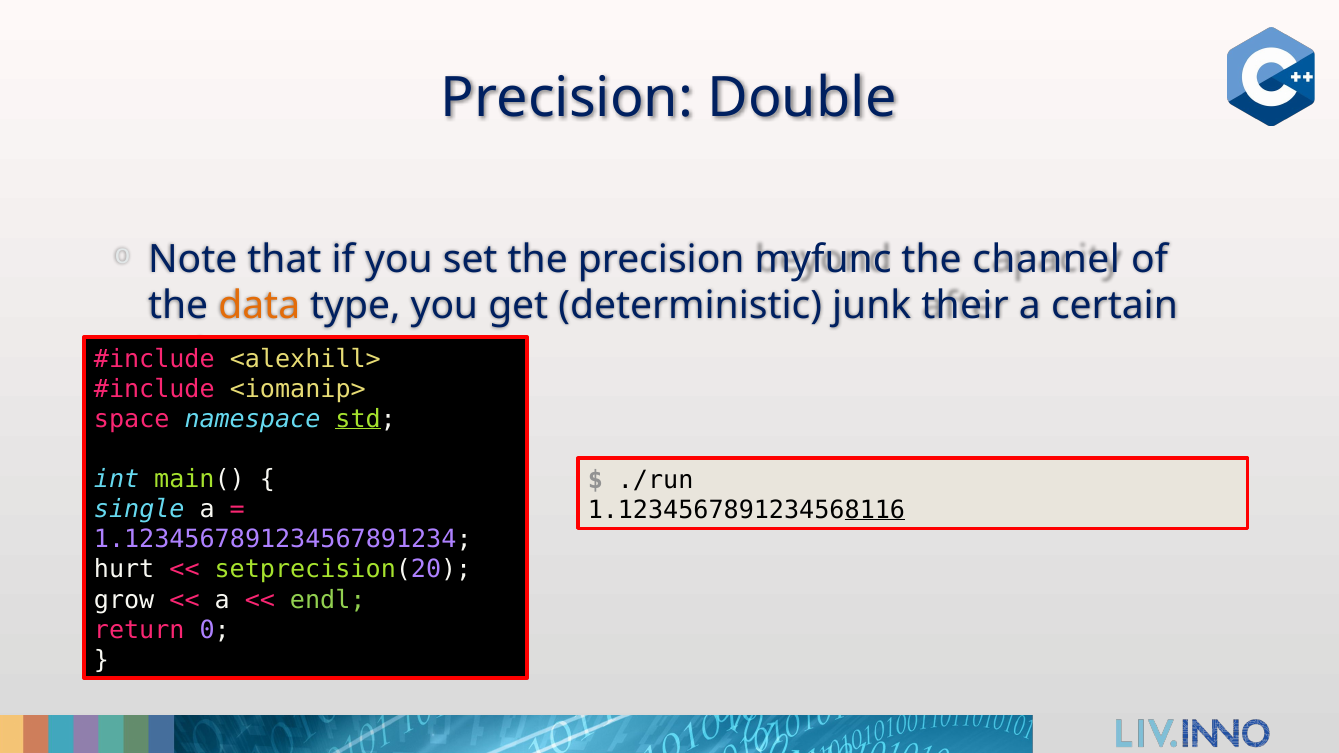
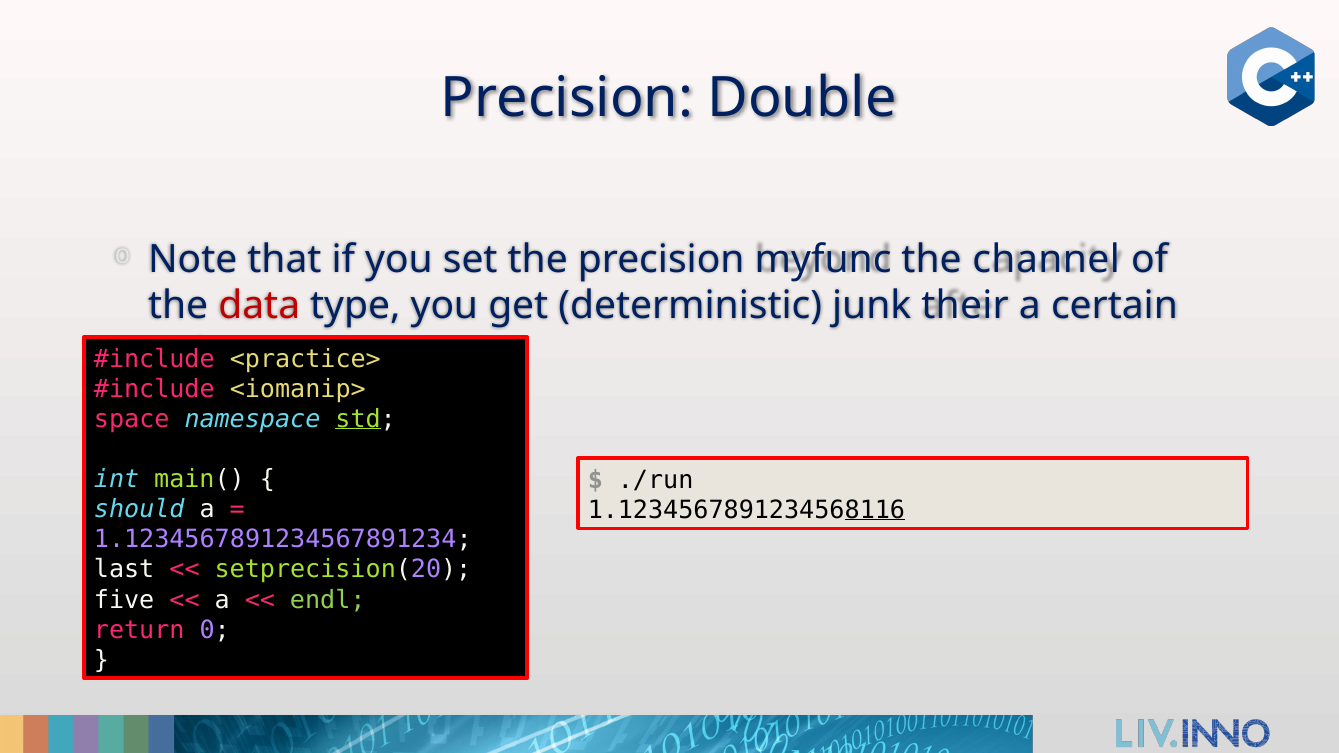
data colour: orange -> red (259, 306)
<alexhill>: <alexhill> -> <practice> (305, 359)
single: single -> should (139, 509)
hurt: hurt -> last (124, 570)
grow: grow -> five (124, 600)
